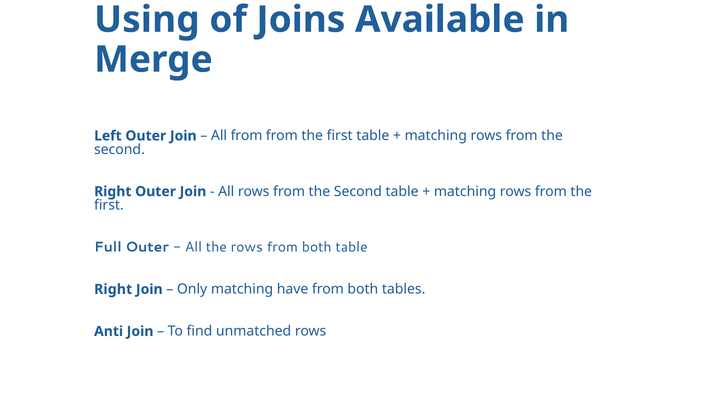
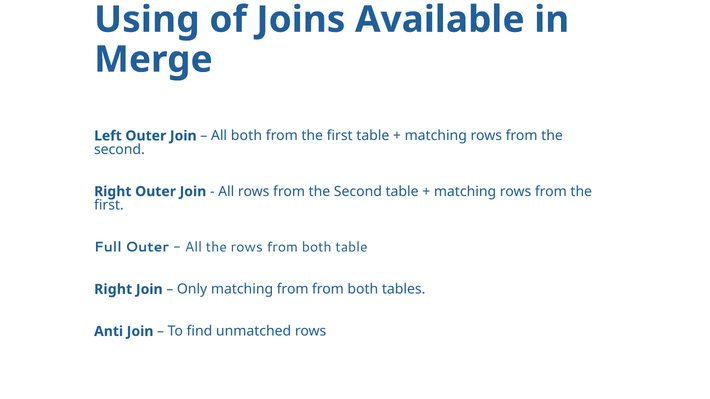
All from: from -> both (246, 136)
matching have: have -> from (293, 290)
